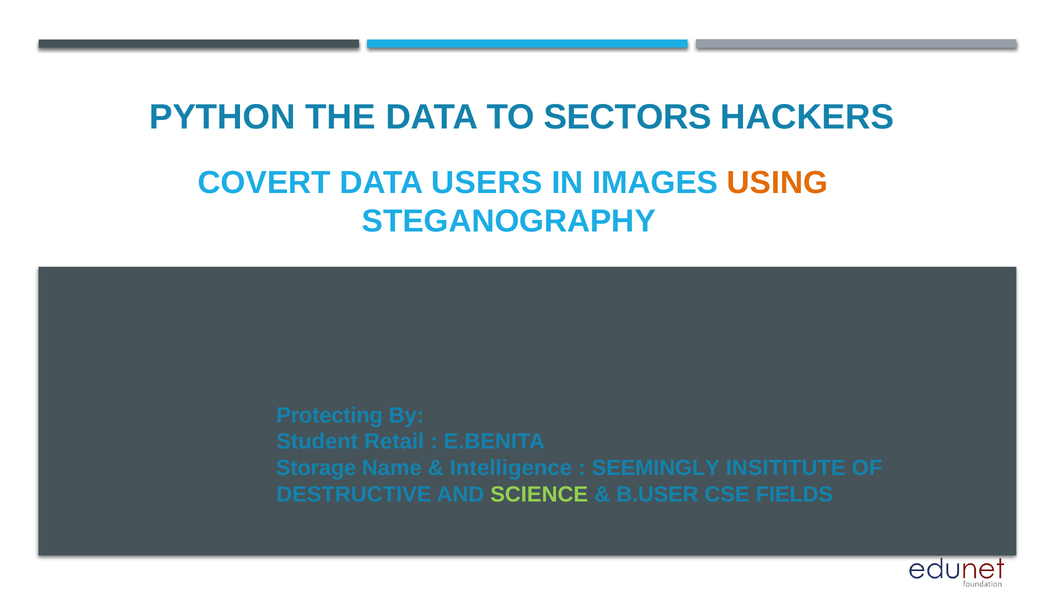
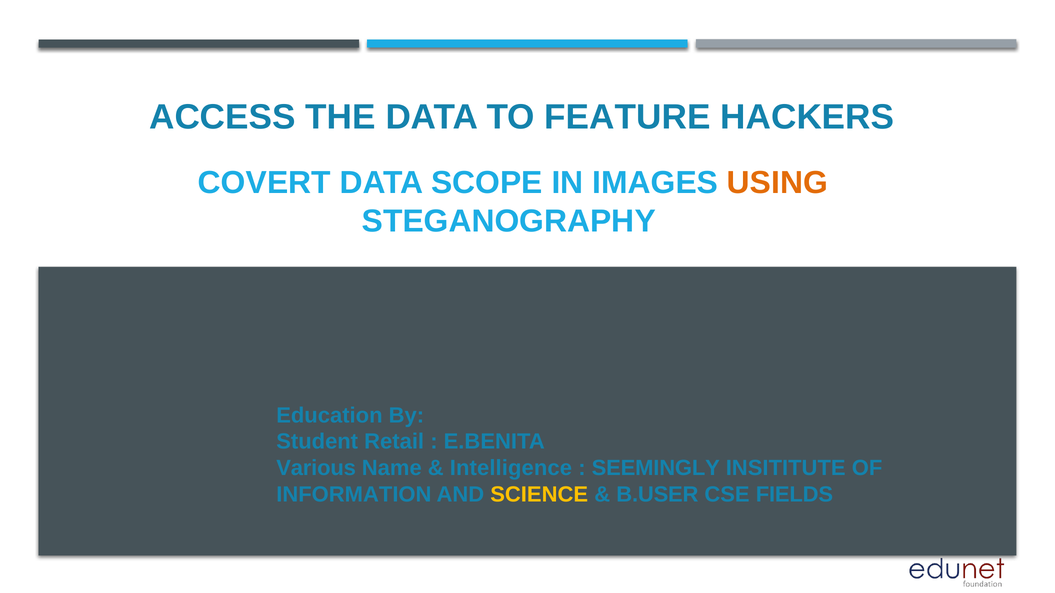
PYTHON: PYTHON -> ACCESS (222, 117)
SECTORS: SECTORS -> FEATURE (627, 117)
USERS: USERS -> SCOPE (487, 183)
Protecting: Protecting -> Education (329, 416)
Storage: Storage -> Various (316, 468)
DESTRUCTIVE: DESTRUCTIVE -> INFORMATION (354, 495)
SCIENCE colour: light green -> yellow (539, 495)
